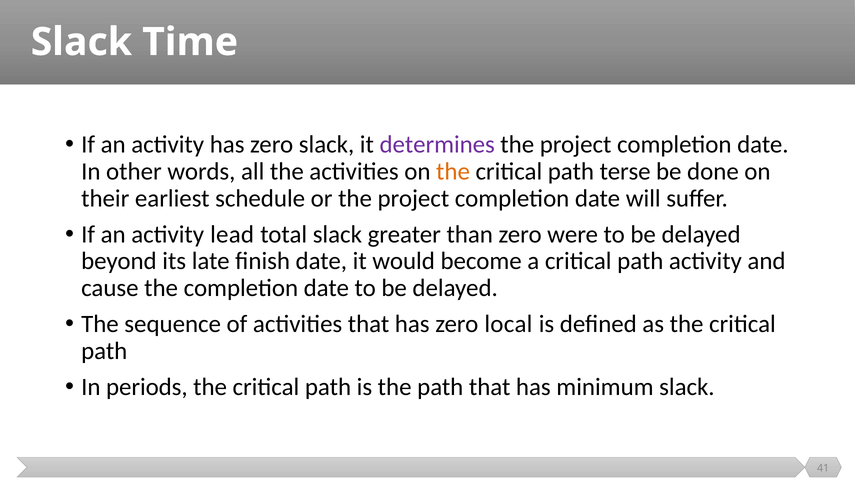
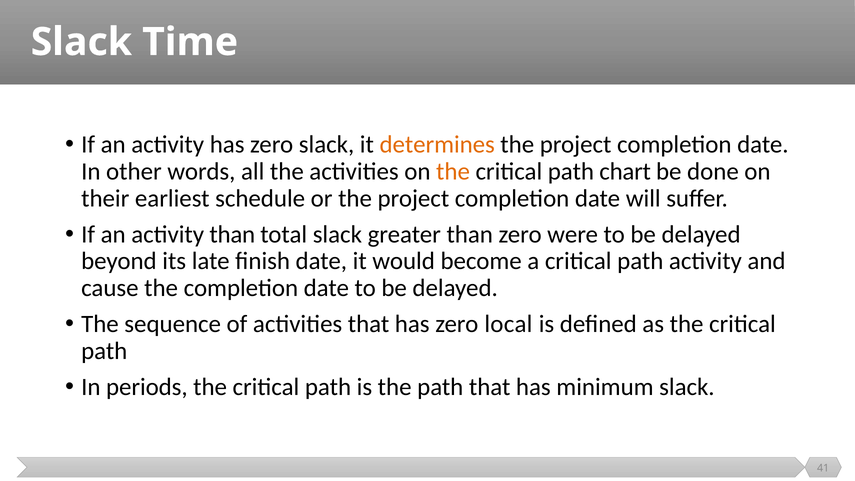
determines colour: purple -> orange (437, 145)
terse: terse -> chart (625, 171)
activity lead: lead -> than (232, 234)
